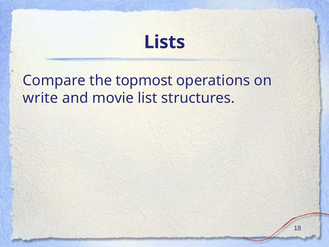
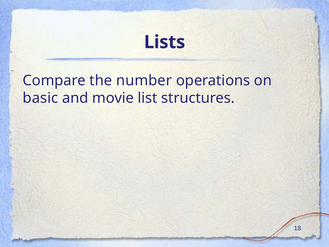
topmost: topmost -> number (144, 80)
write: write -> basic (40, 98)
